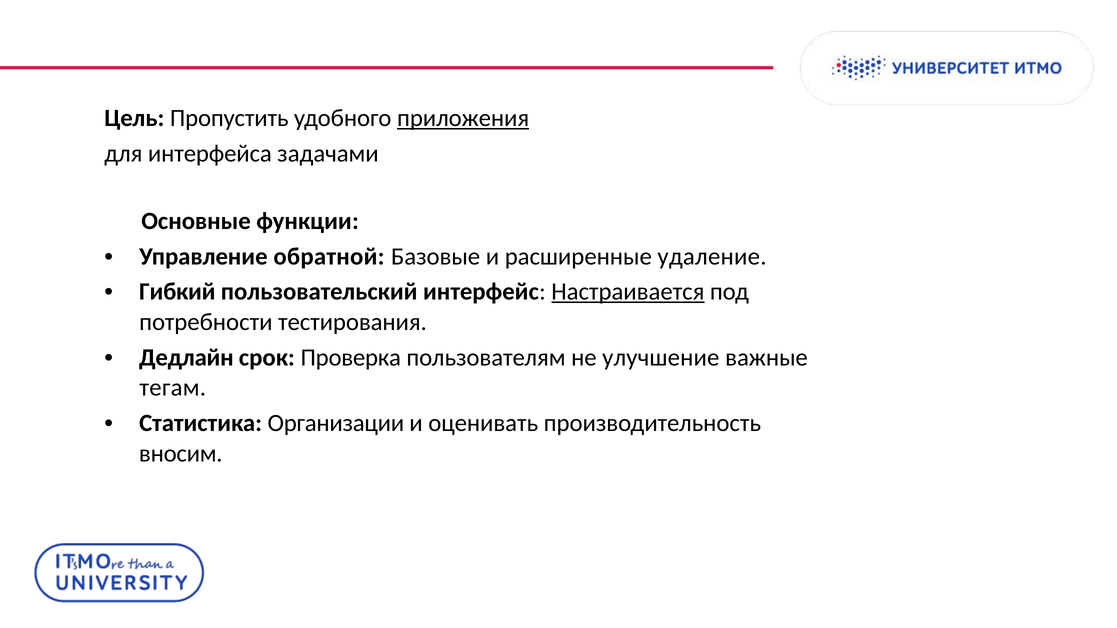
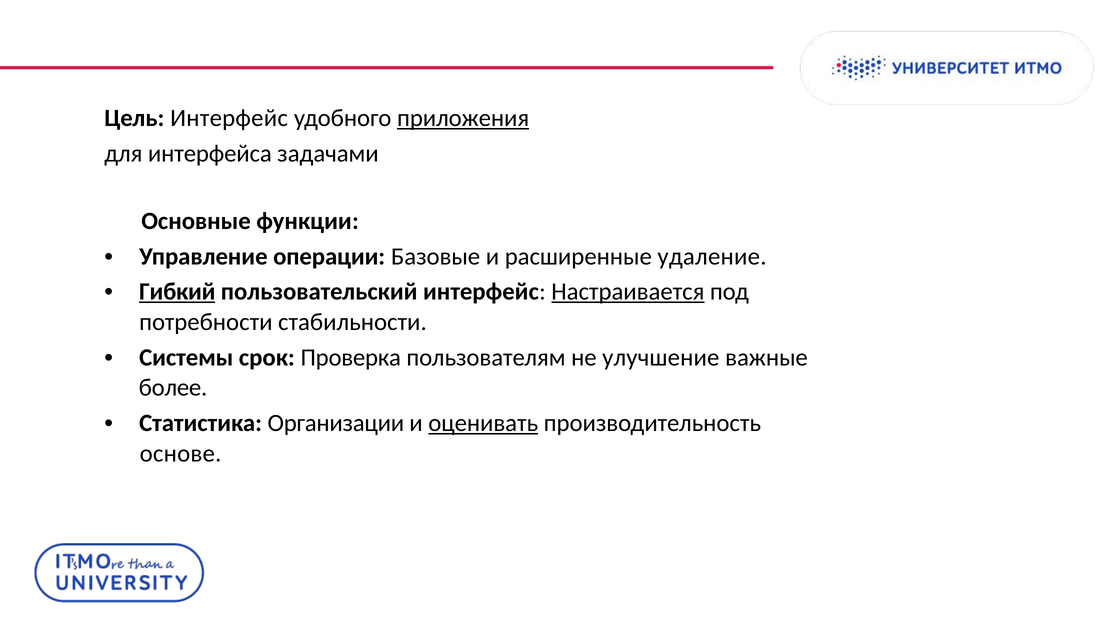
Цель Пропустить: Пропустить -> Интерфейс (229, 118)
обратной: обратной -> операции (329, 257)
Гибкий underline: none -> present (177, 292)
тестирования: тестирования -> стабильности (352, 322)
Дедлайн: Дедлайн -> Системы (186, 358)
тегам: тегам -> более (173, 388)
оценивать underline: none -> present (483, 423)
вносим: вносим -> основе (181, 454)
